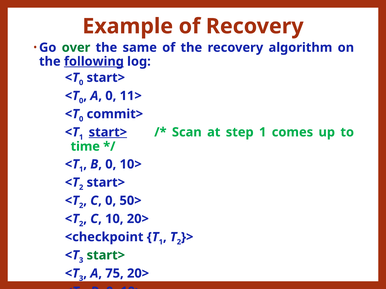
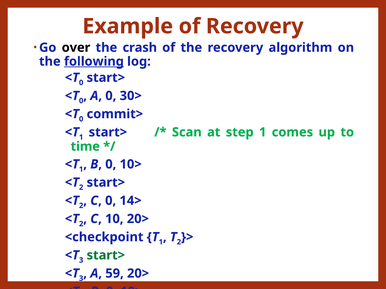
over colour: green -> black (76, 48)
same: same -> crash (140, 48)
11>: 11> -> 30> (131, 96)
start> underline: present -> none (108, 132)
50>: 50> -> 14> (131, 201)
75: 75 -> 59 (115, 274)
